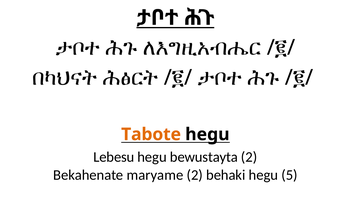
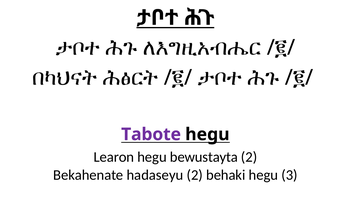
Tabote colour: orange -> purple (151, 134)
Lebesu: Lebesu -> Learon (114, 157)
maryame: maryame -> hadaseyu (155, 174)
5: 5 -> 3 (289, 174)
